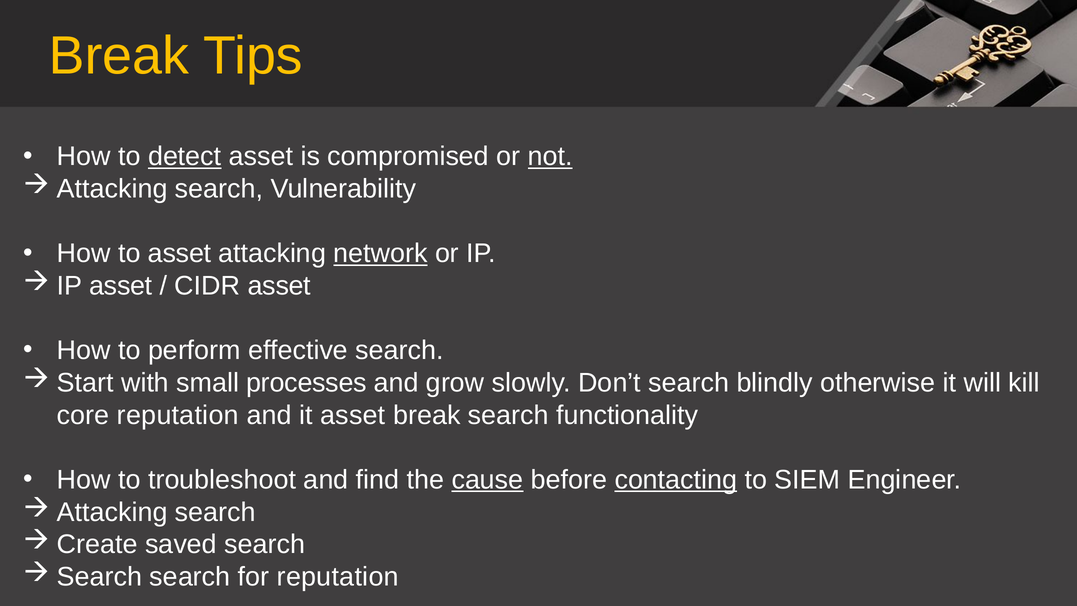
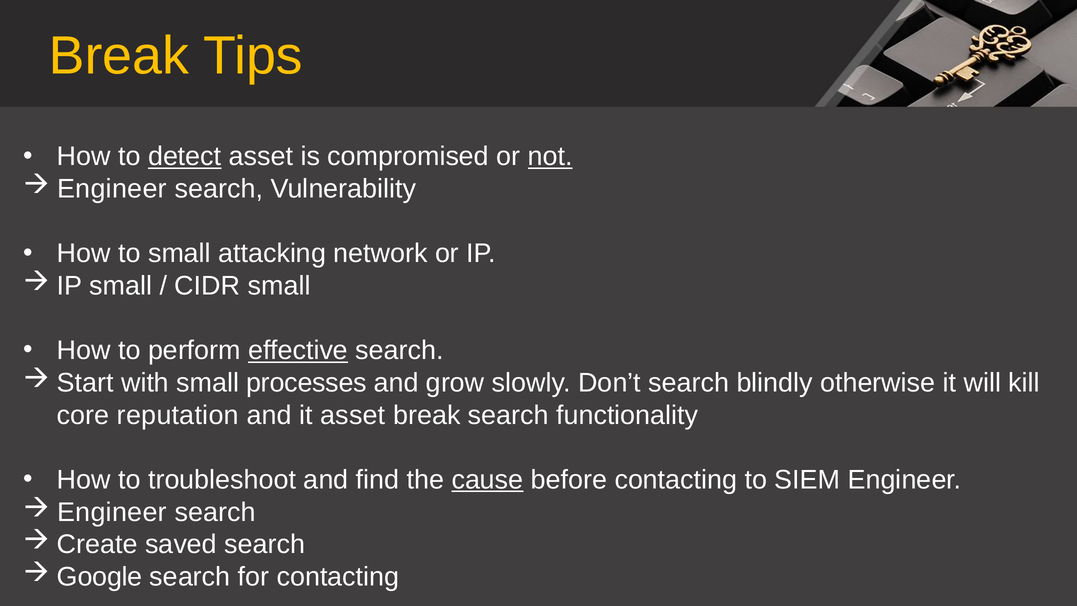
Attacking: Attacking -> Engineer (112, 189)
to asset: asset -> small (179, 253)
network underline: present -> none (381, 253)
IP asset: asset -> small (121, 286)
CIDR asset: asset -> small (279, 286)
effective underline: none -> present (298, 350)
contacting underline: present -> none (676, 480)
Attacking: Attacking -> Engineer (112, 512)
Search: Search -> Google (100, 577)
for reputation: reputation -> contacting (338, 577)
